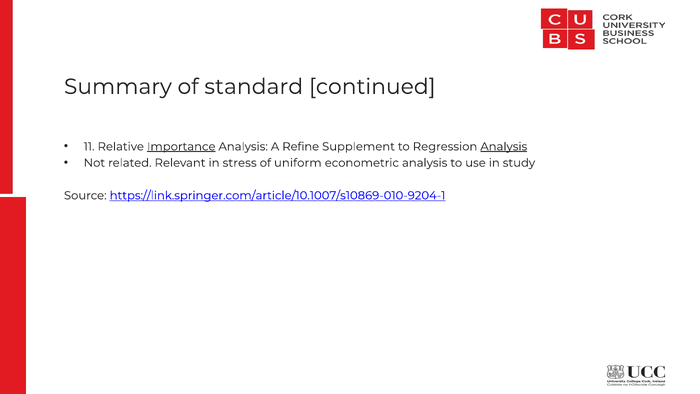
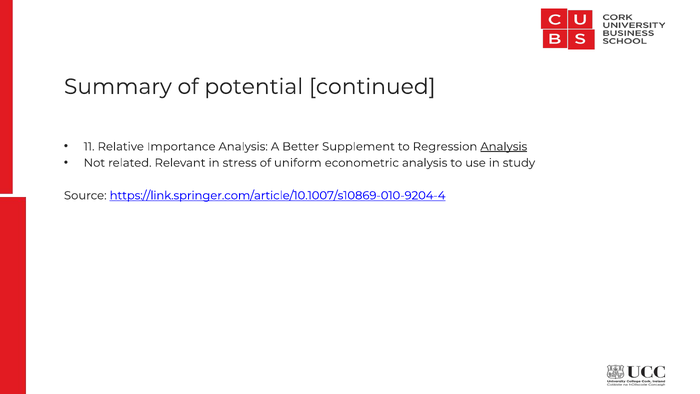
standard: standard -> potential (254, 87)
Importance underline: present -> none (181, 146)
Refine: Refine -> Better (301, 146)
https://link.springer.com/article/10.1007/s10869-010-9204-1: https://link.springer.com/article/10.1007/s10869-010-9204-1 -> https://link.springer.com/article/10.1007/s10869-010-9204-4 (278, 195)
